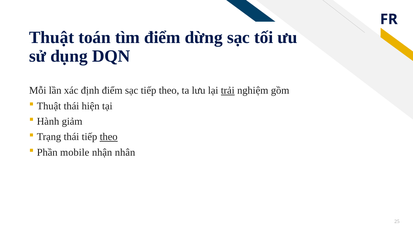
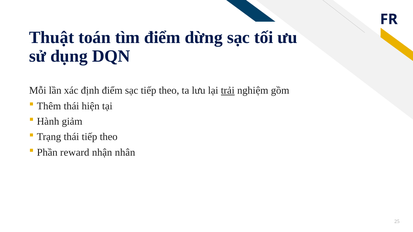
Thuật: Thuật -> Thêm (49, 106)
theo underline: present -> none (109, 137)
mobile: mobile -> reward (75, 153)
